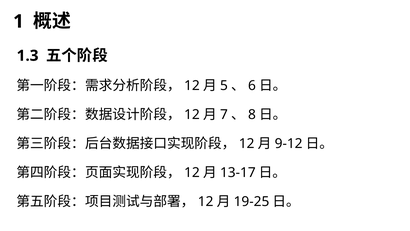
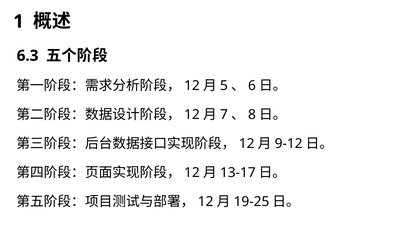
1.3: 1.3 -> 6.3 (28, 56)
